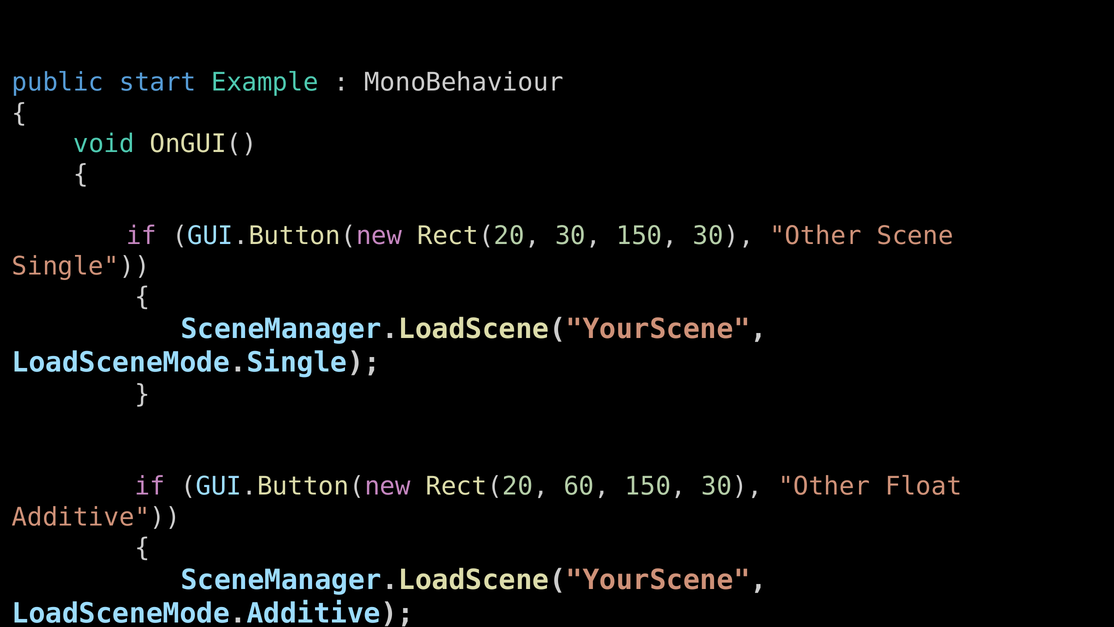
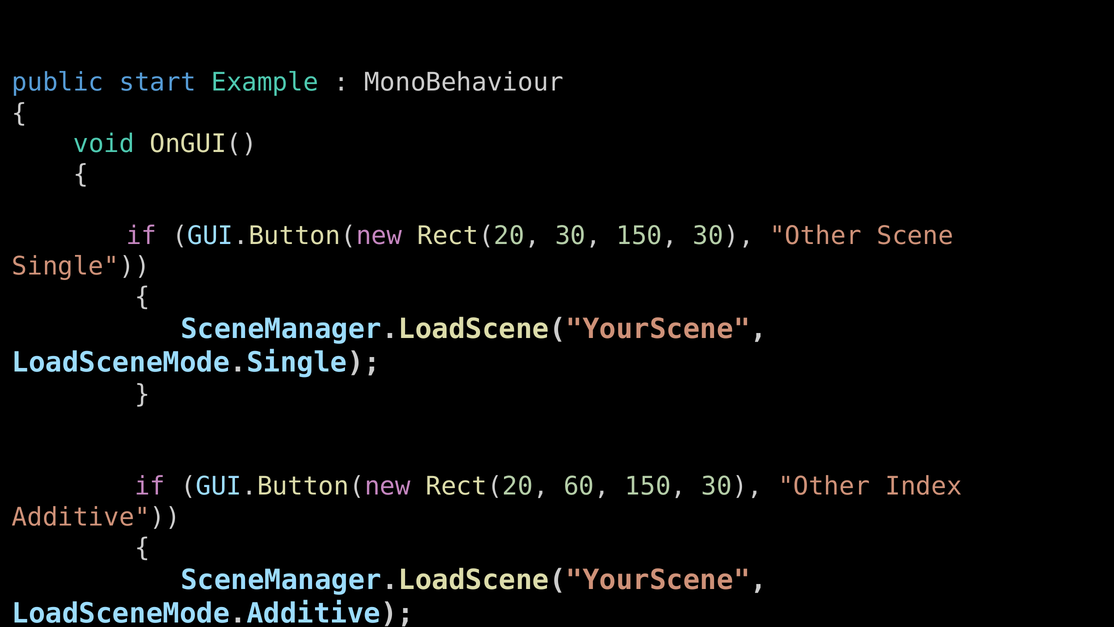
Float: Float -> Index (924, 486)
